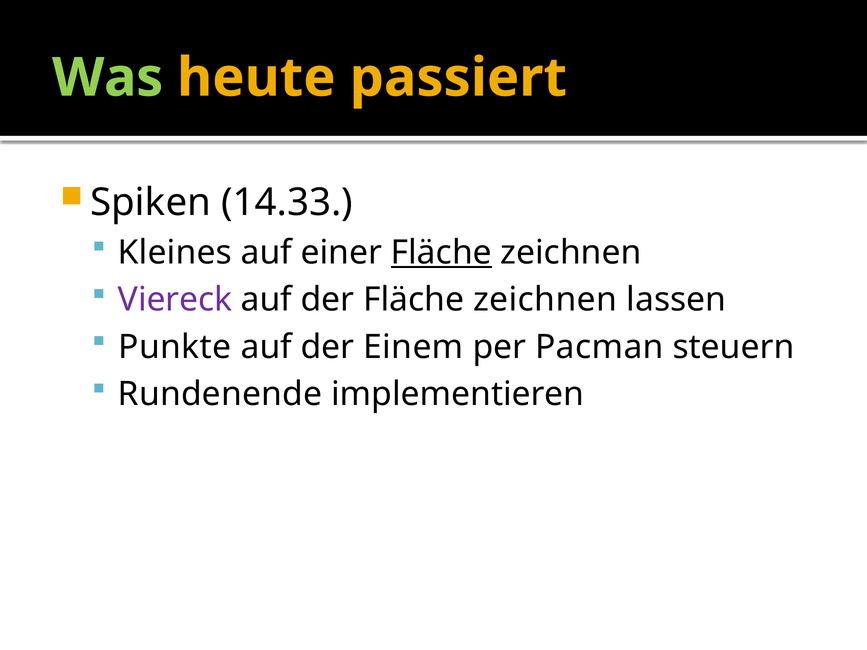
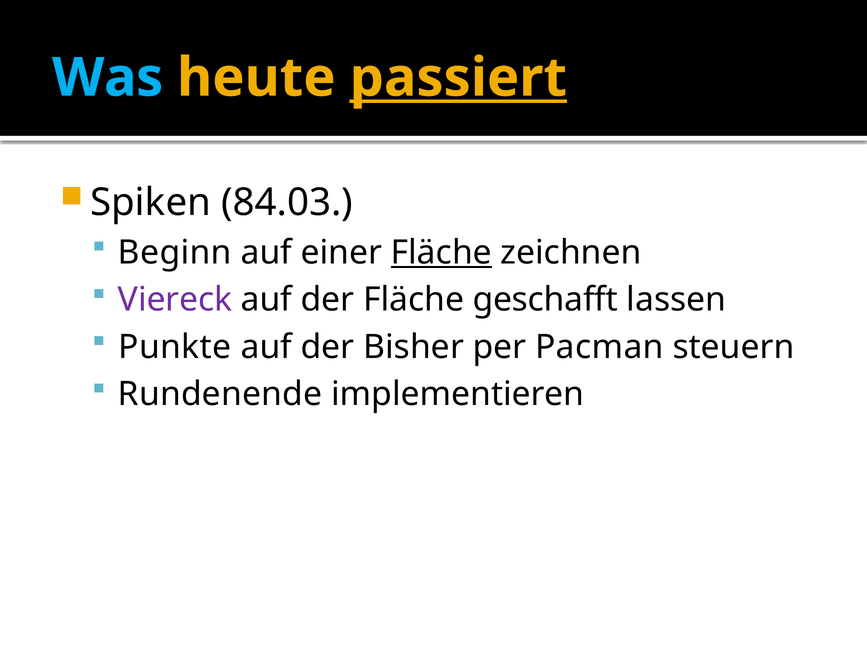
Was colour: light green -> light blue (108, 78)
passiert underline: none -> present (458, 78)
14.33: 14.33 -> 84.03 (287, 203)
Kleines: Kleines -> Beginn (175, 253)
der Fläche zeichnen: zeichnen -> geschafft (545, 300)
Einem: Einem -> Bisher (414, 347)
